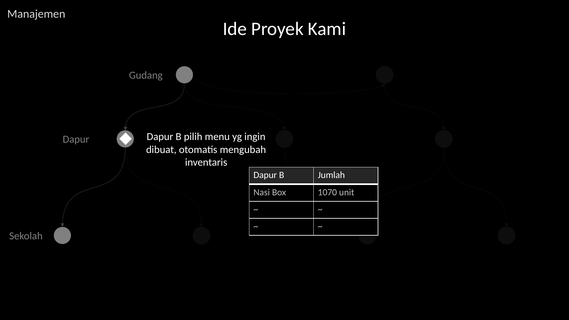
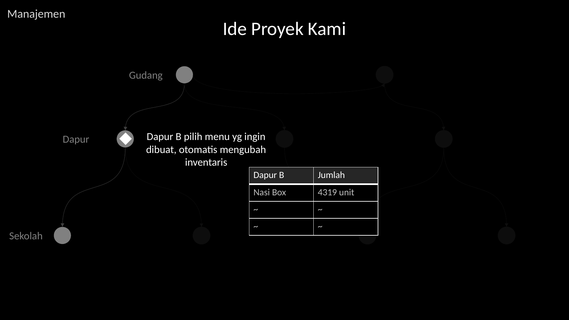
1070: 1070 -> 4319 (327, 192)
